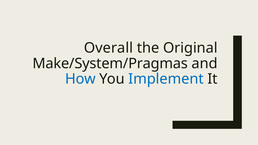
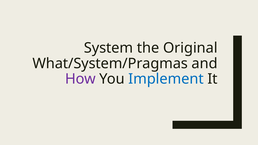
Overall: Overall -> System (109, 48)
Make/System/Pragmas: Make/System/Pragmas -> What/System/Pragmas (110, 64)
How colour: blue -> purple (80, 79)
